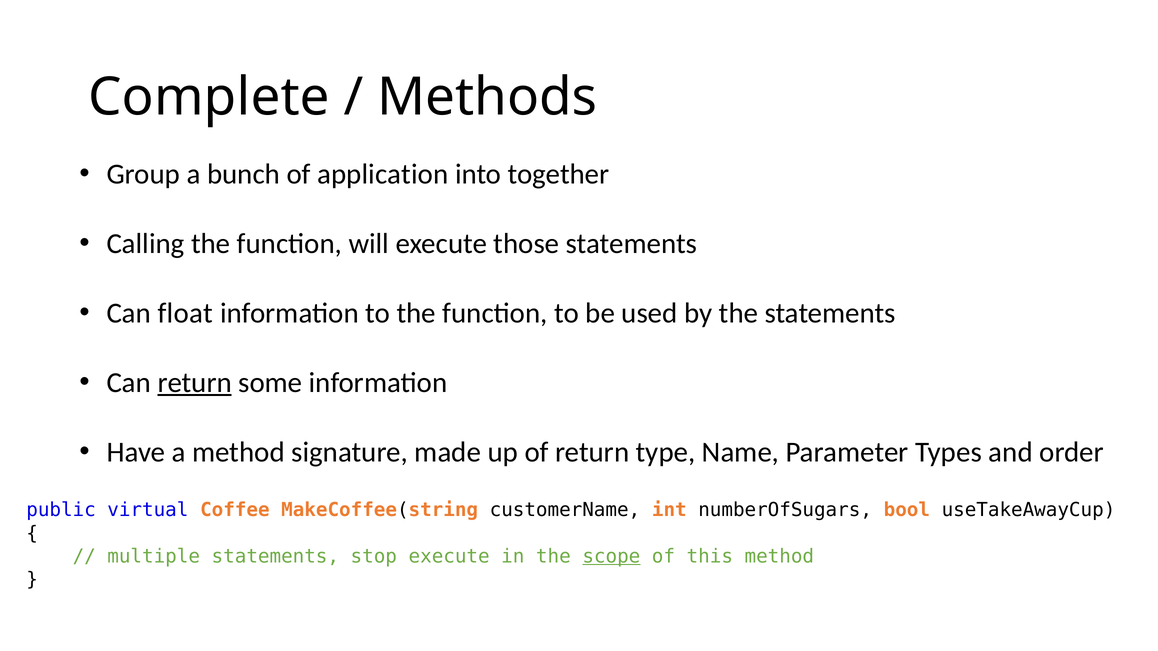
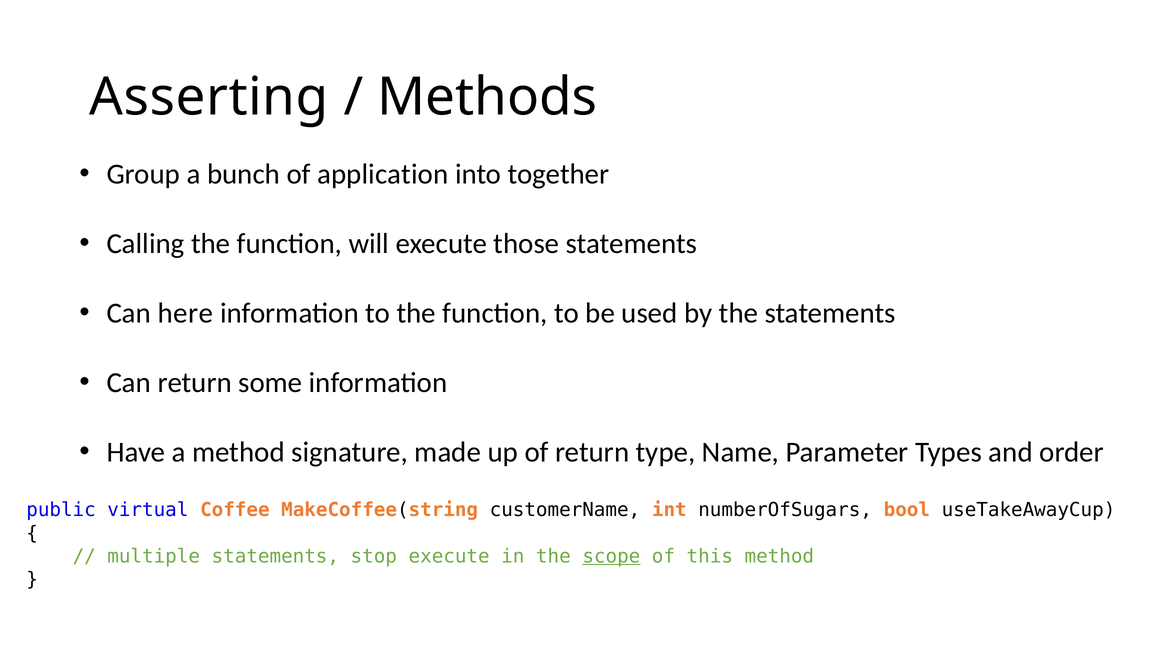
Complete: Complete -> Asserting (209, 97)
float: float -> here (185, 313)
return underline: present -> none (195, 383)
